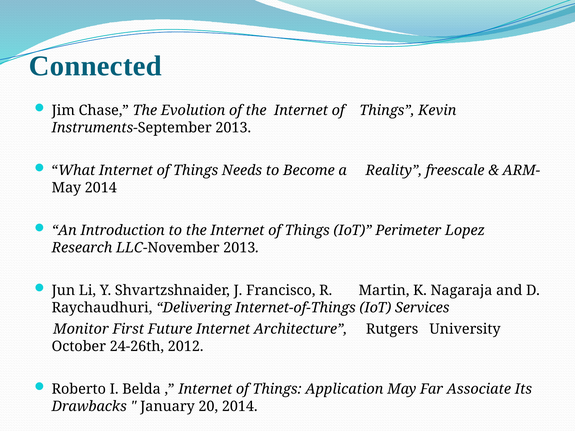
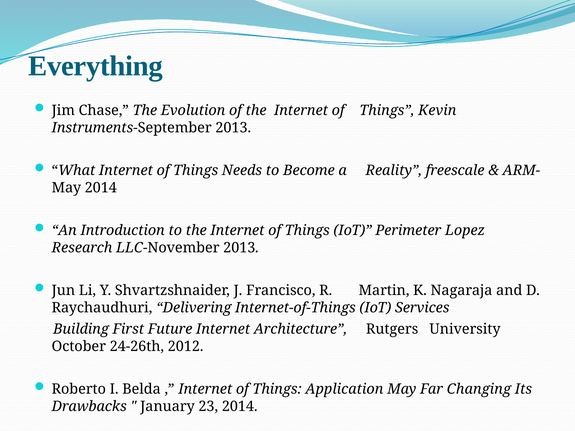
Connected: Connected -> Everything (96, 66)
Monitor: Monitor -> Building (81, 329)
Associate: Associate -> Changing (479, 389)
20: 20 -> 23 (208, 407)
